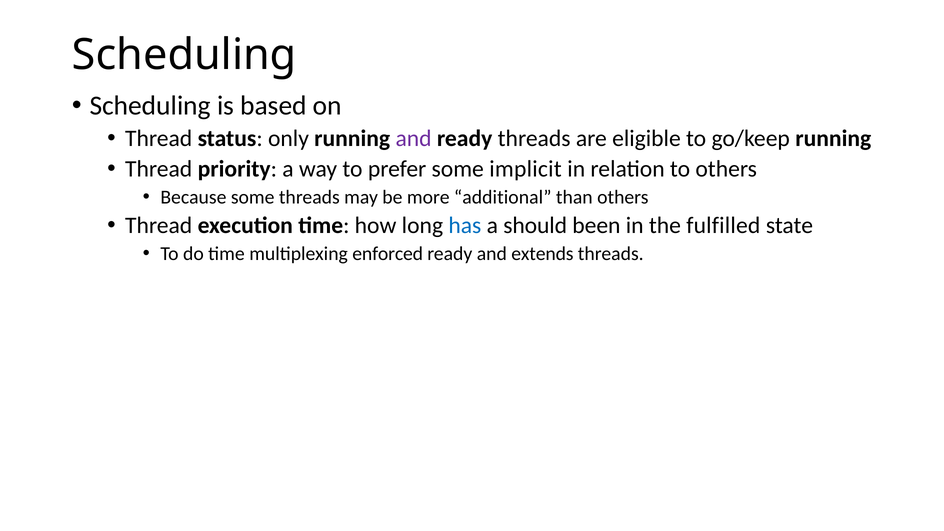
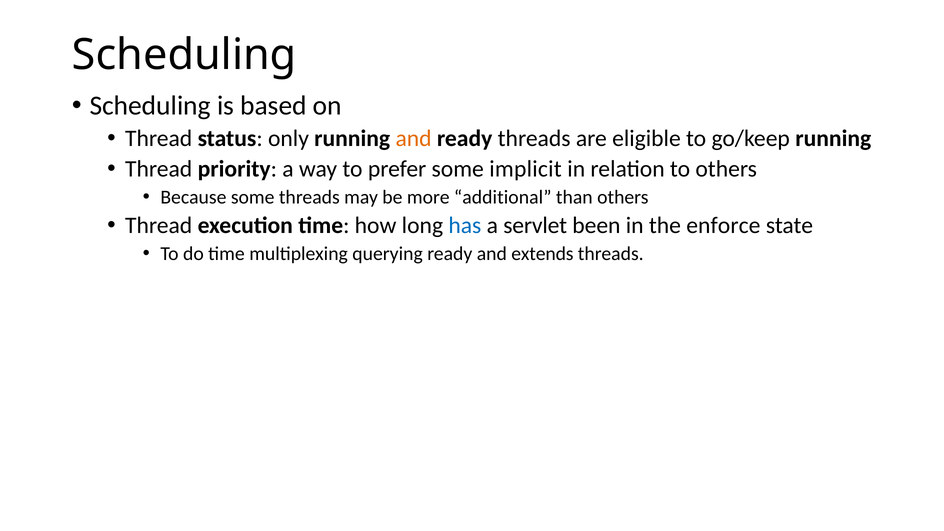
and colour: purple -> orange (414, 138)
should: should -> servlet (535, 225)
fulfilled: fulfilled -> enforce (723, 225)
enforced: enforced -> querying (388, 254)
